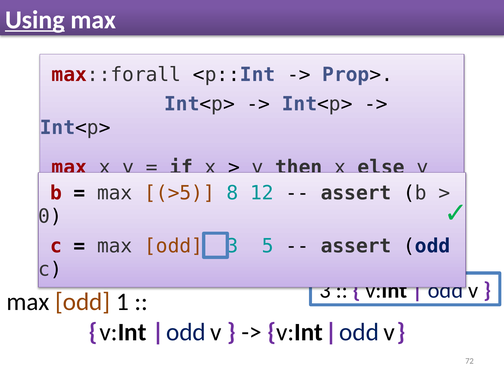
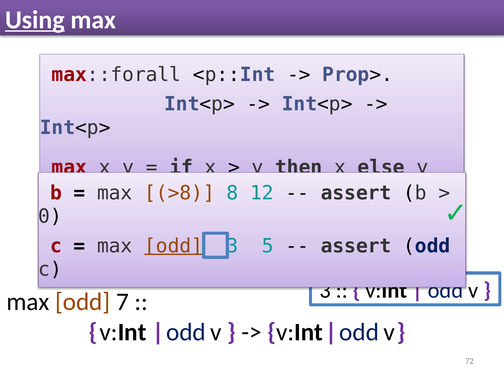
>5: >5 -> >8 (180, 193)
odd underline: none -> present (174, 246)
1: 1 -> 7 (122, 302)
